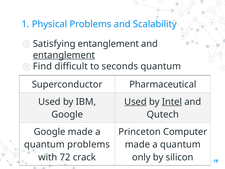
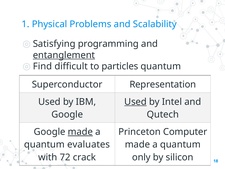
Satisfying entanglement: entanglement -> programming (108, 44)
seconds: seconds -> particles (120, 66)
Pharmaceutical: Pharmaceutical -> Representation (163, 84)
Intel underline: present -> none (172, 102)
made underline: none -> present (80, 132)
quantum problems: problems -> evaluates (89, 144)
